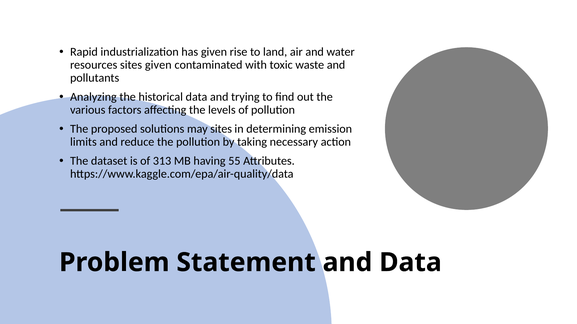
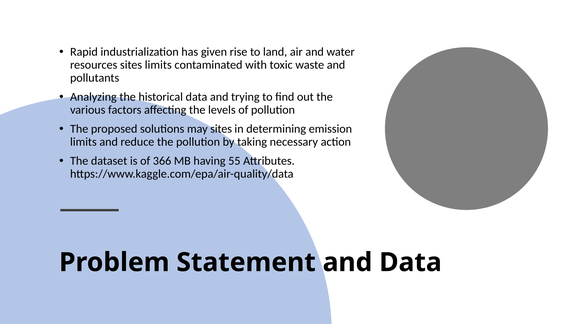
sites given: given -> limits (158, 65)
313: 313 -> 366 (162, 161)
